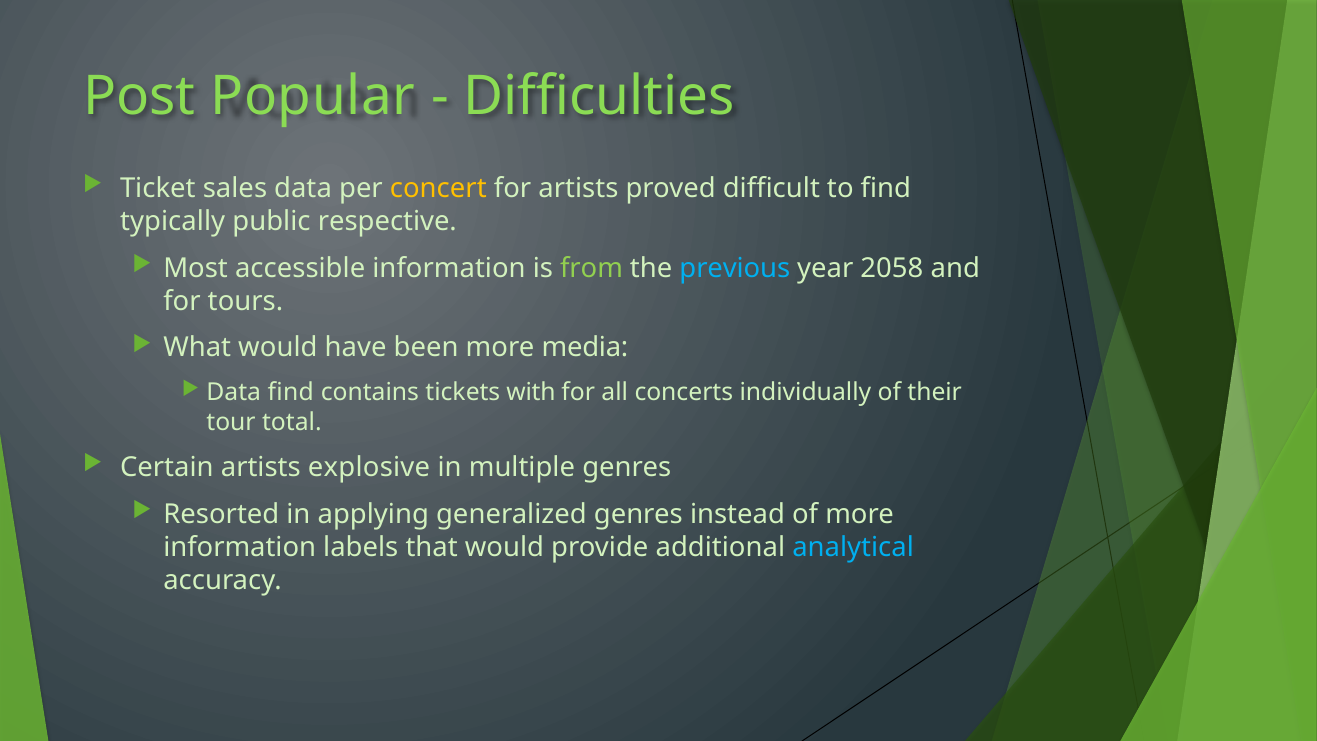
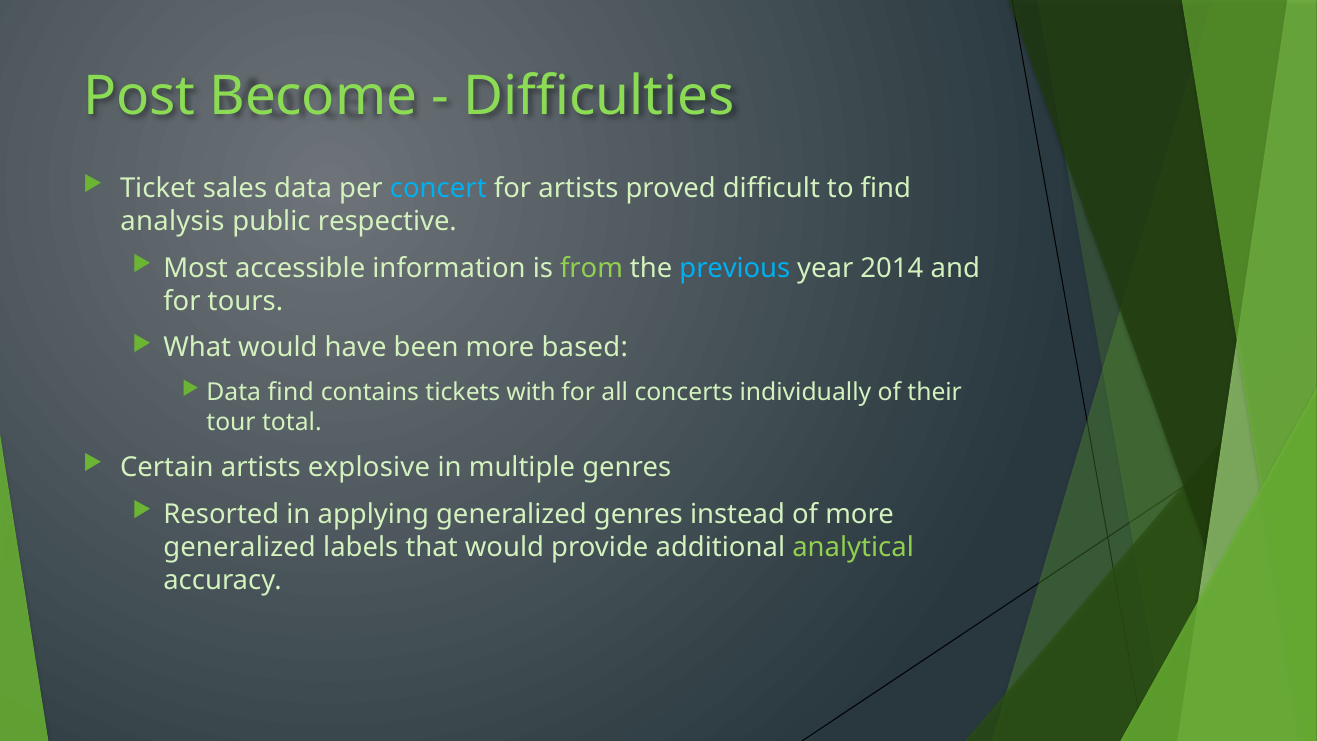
Popular: Popular -> Become (313, 96)
concert colour: yellow -> light blue (438, 188)
typically: typically -> analysis (173, 221)
2058: 2058 -> 2014 (892, 268)
media: media -> based (585, 348)
information: information -> generalized (240, 547)
analytical colour: light blue -> light green (853, 547)
